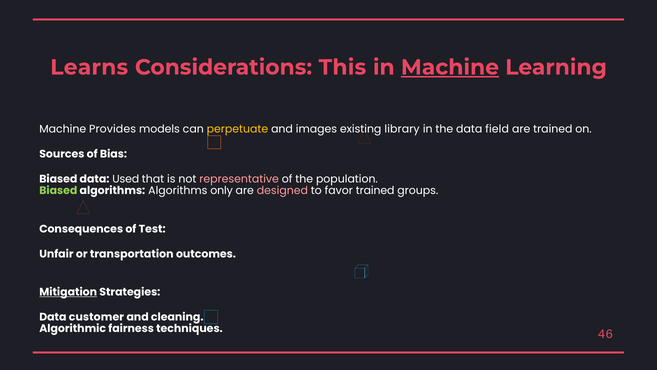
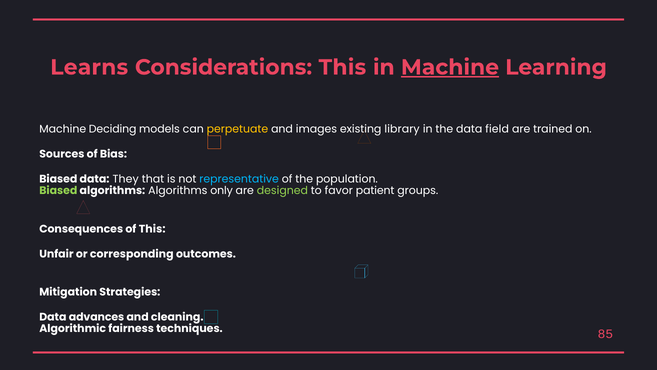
Provides: Provides -> Deciding (113, 129)
Used: Used -> They (126, 179)
representative colour: pink -> light blue (239, 179)
designed colour: pink -> light green (282, 191)
favor trained: trained -> patient (375, 191)
of Test: Test -> This (152, 229)
transportation: transportation -> corresponding (132, 254)
Mitigation underline: present -> none (68, 292)
customer: customer -> advances (97, 317)
46: 46 -> 85 (605, 333)
